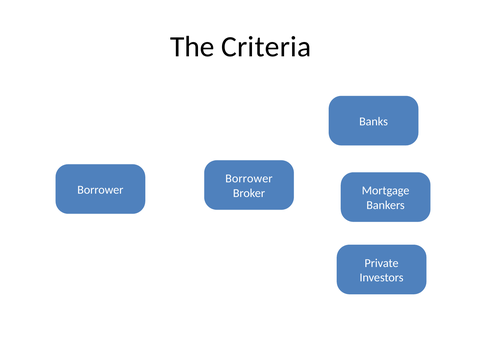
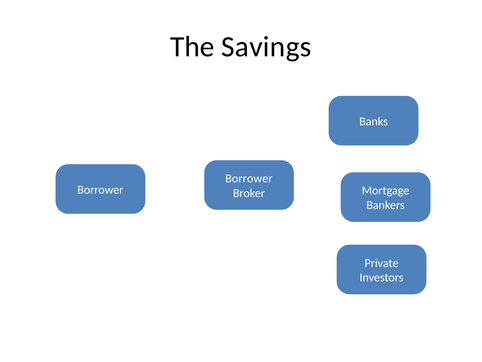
Criteria: Criteria -> Savings (266, 47)
